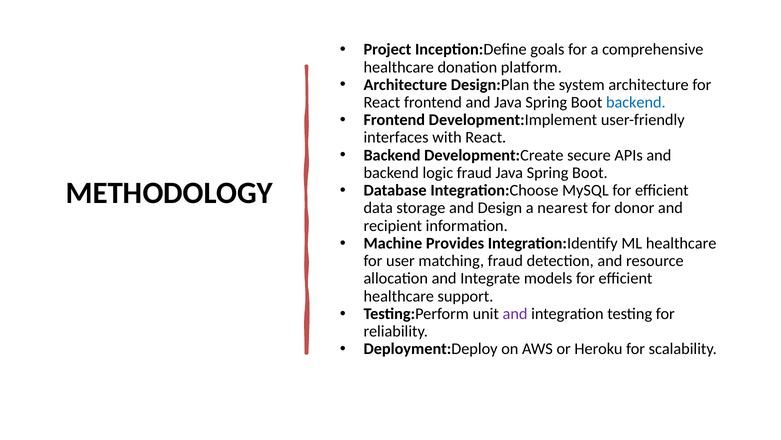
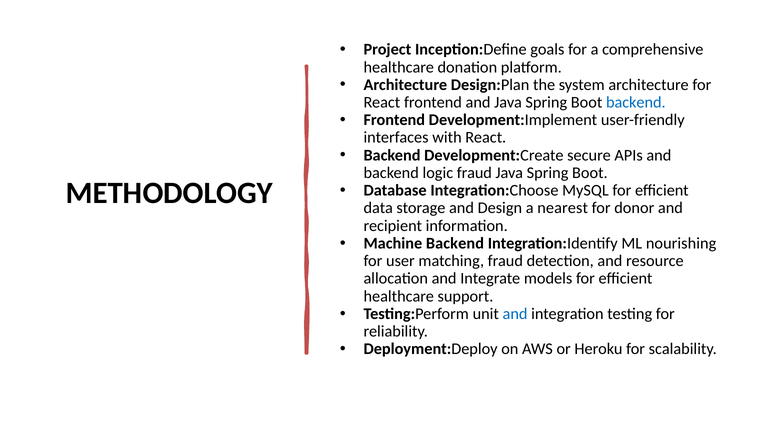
Machine Provides: Provides -> Backend (455, 243)
ML healthcare: healthcare -> nourishing (681, 243)
and colour: purple -> blue (515, 313)
